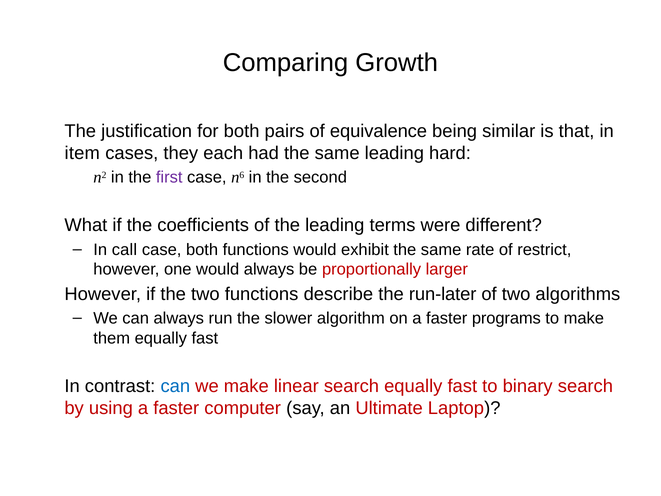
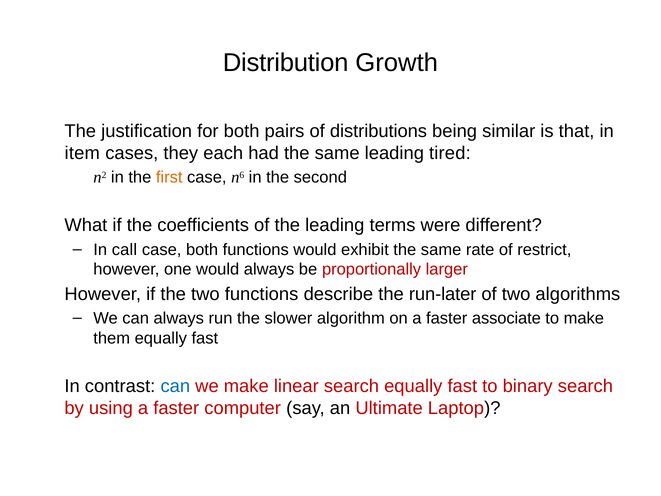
Comparing: Comparing -> Distribution (286, 63)
equivalence: equivalence -> distributions (379, 131)
hard: hard -> tired (450, 153)
first colour: purple -> orange (169, 177)
programs: programs -> associate (506, 318)
